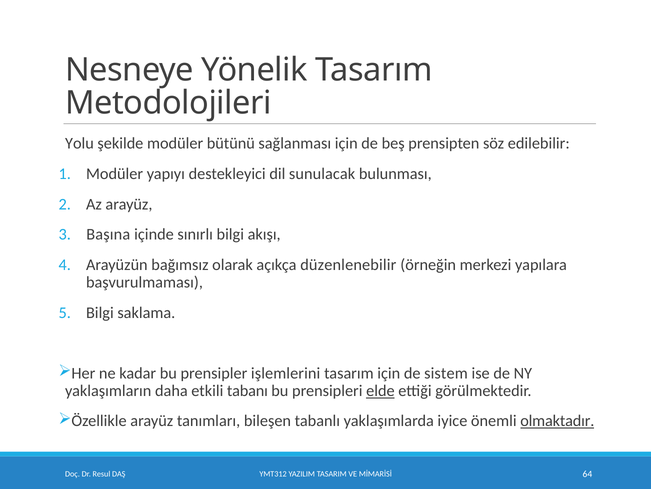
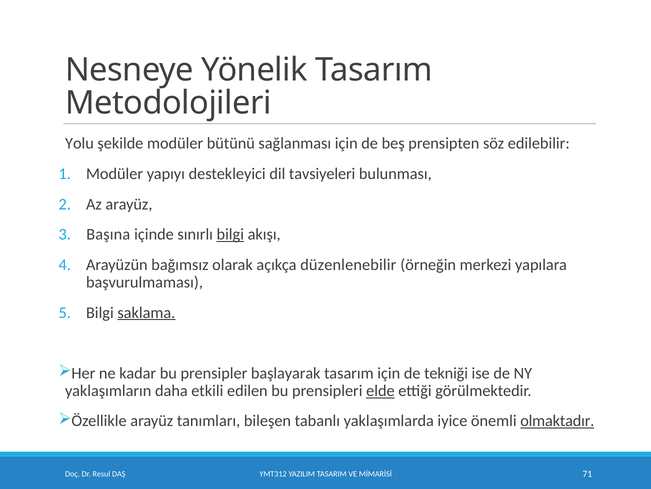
sunulacak: sunulacak -> tavsiyeleri (322, 174)
bilgi underline: none -> present (230, 234)
saklama underline: none -> present (146, 312)
işlemlerini: işlemlerini -> başlayarak (286, 373)
sistem: sistem -> tekniği (446, 373)
tabanı: tabanı -> edilen (247, 390)
64: 64 -> 71 (587, 473)
